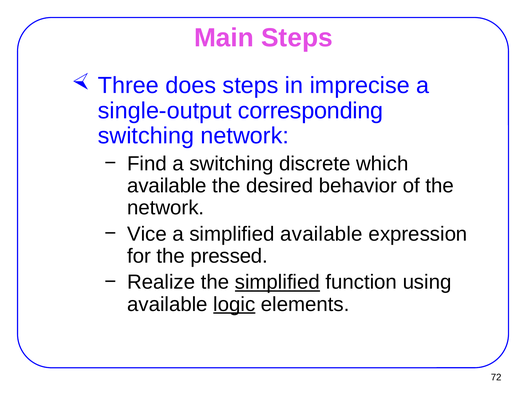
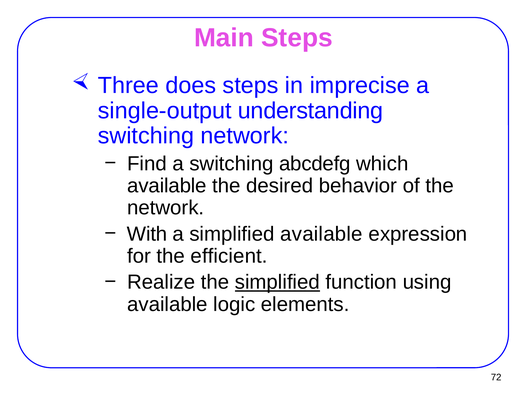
corresponding: corresponding -> understanding (311, 111)
discrete: discrete -> abcdefg (315, 164)
Vice: Vice -> With (147, 234)
pressed: pressed -> efficient (229, 256)
logic underline: present -> none (234, 305)
